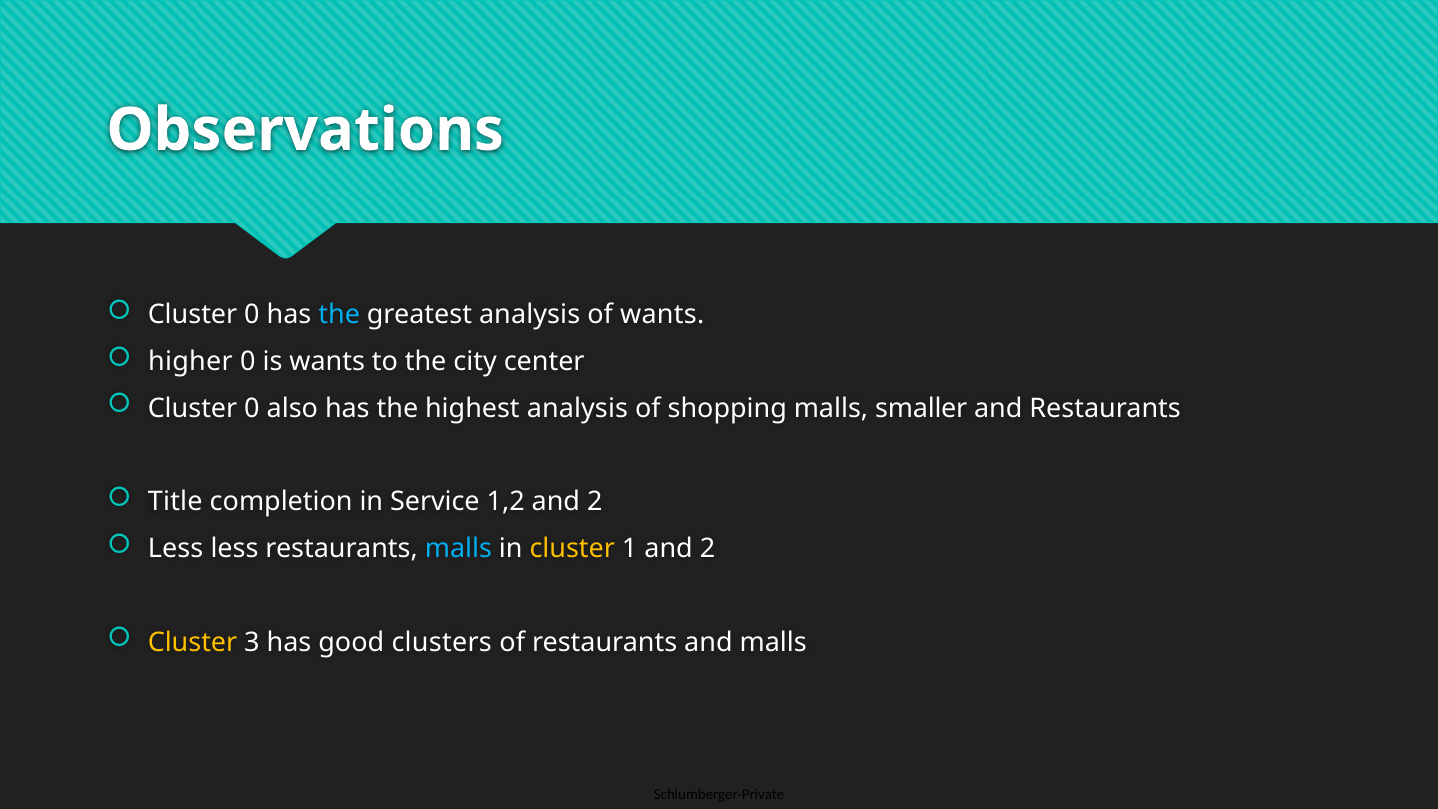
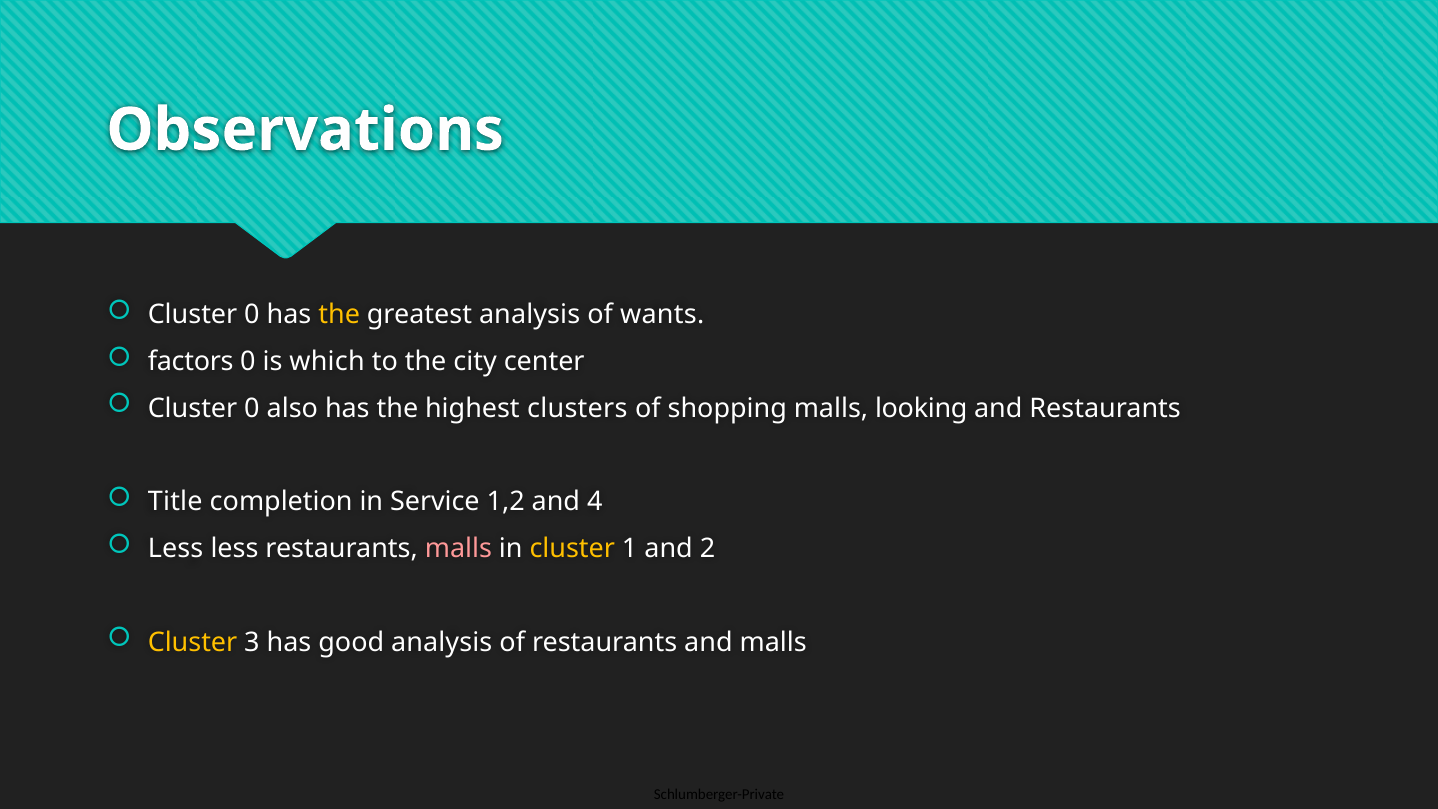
the colour: light blue -> yellow (339, 315)
higher: higher -> factors (191, 362)
is wants: wants -> which (327, 362)
highest analysis: analysis -> clusters (577, 408)
smaller: smaller -> looking (921, 408)
1,2 and 2: 2 -> 4 (595, 502)
malls colour: light blue -> pink (458, 549)
good clusters: clusters -> analysis (442, 642)
